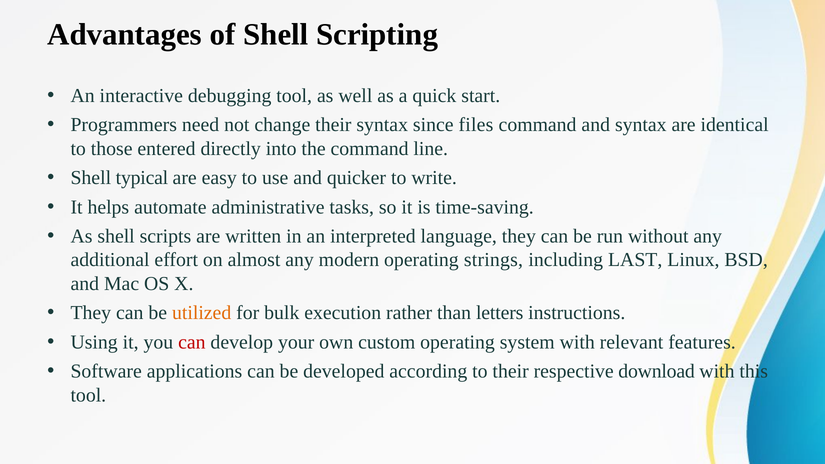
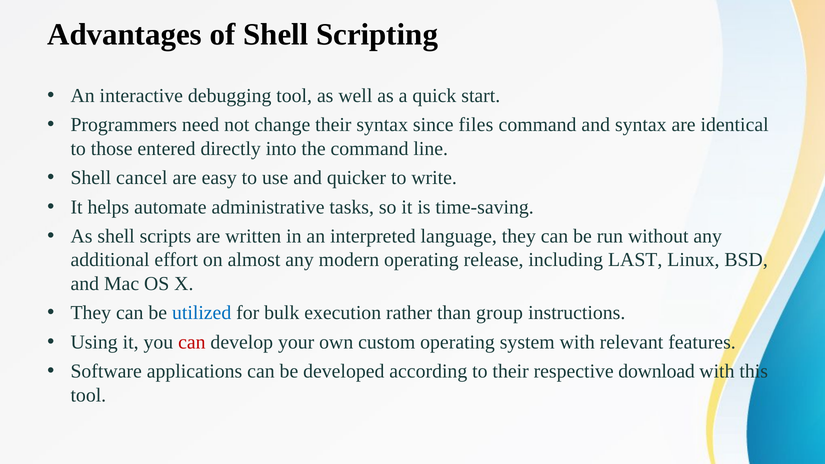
typical: typical -> cancel (142, 178)
strings: strings -> release (494, 260)
utilized colour: orange -> blue (202, 313)
letters: letters -> group (500, 313)
